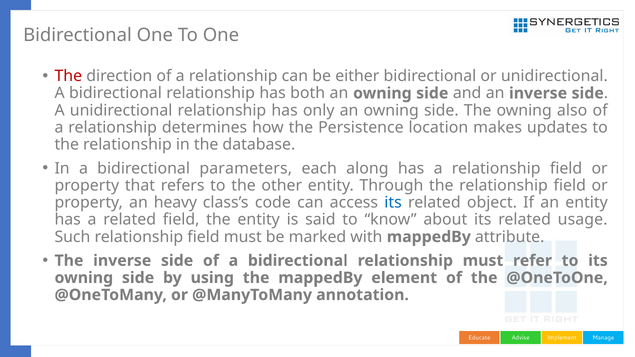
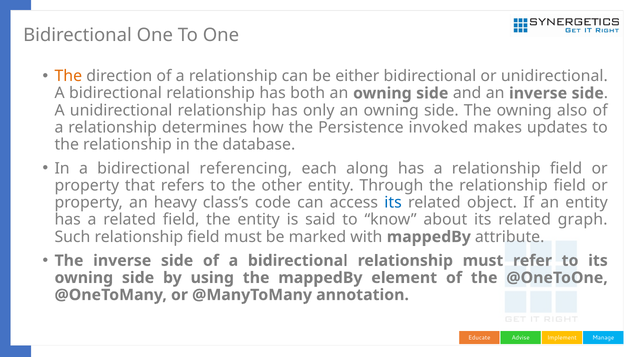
The colour: red -> orange (68, 76)
location: location -> invoked (438, 128)
parameters: parameters -> referencing (246, 168)
usage: usage -> graph (583, 220)
